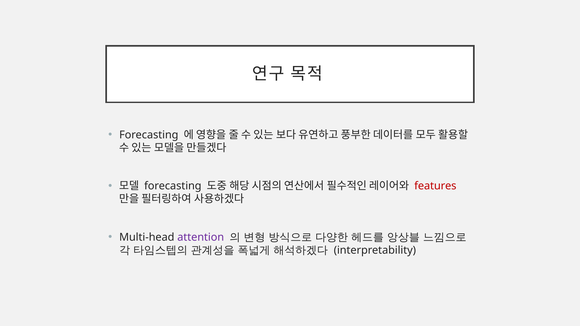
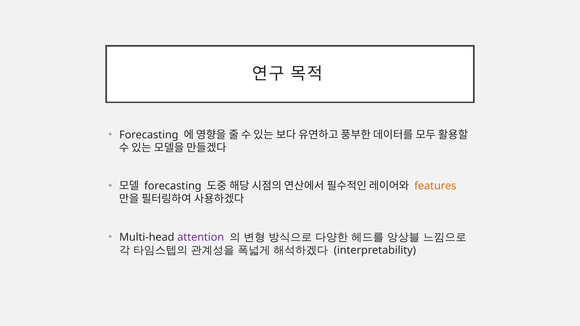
features colour: red -> orange (435, 186)
